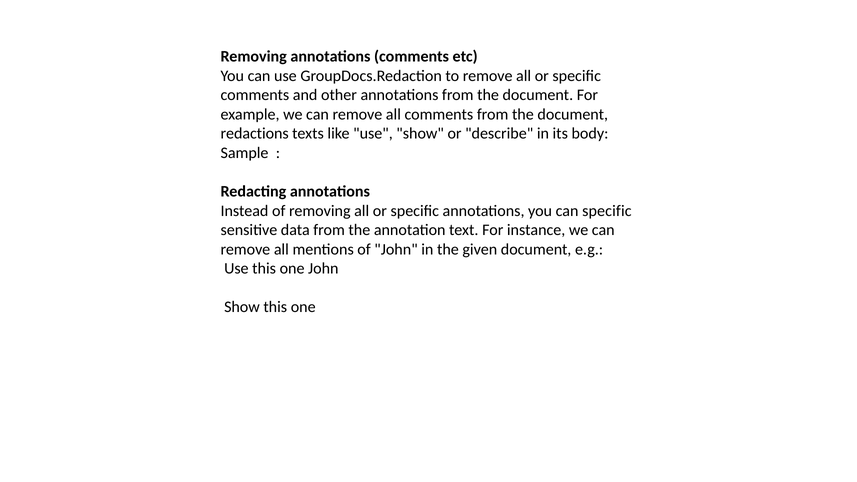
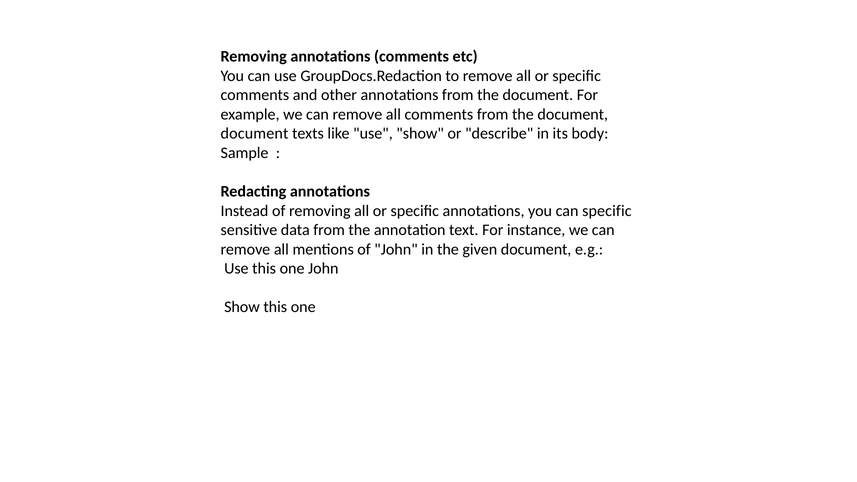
redactions: redactions -> document (255, 134)
